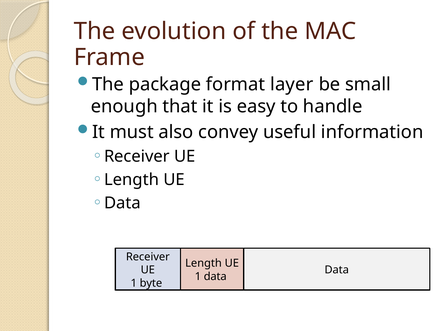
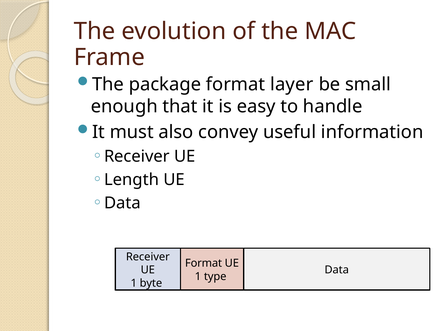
Length: Length -> Format (204, 264)
1 data: data -> type (215, 277)
